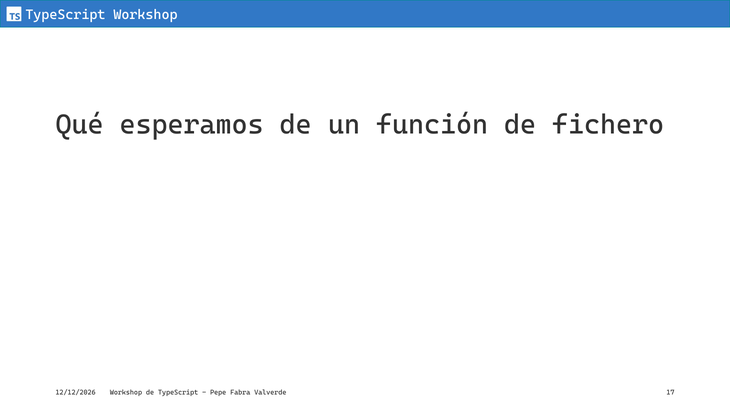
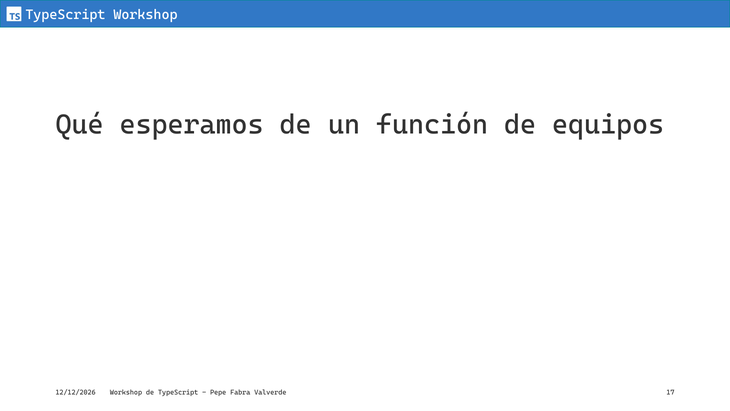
fichero: fichero -> equipos (608, 125)
